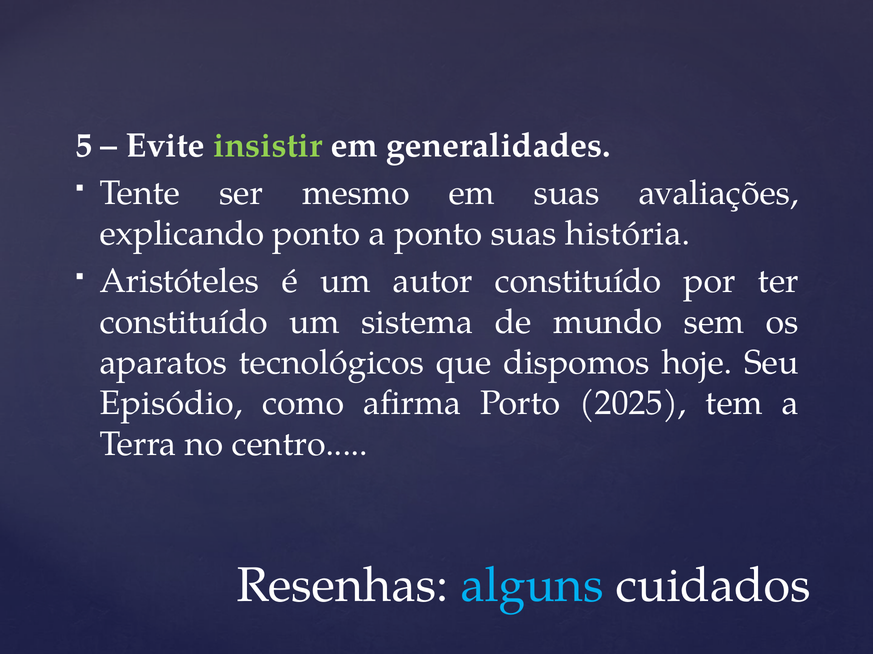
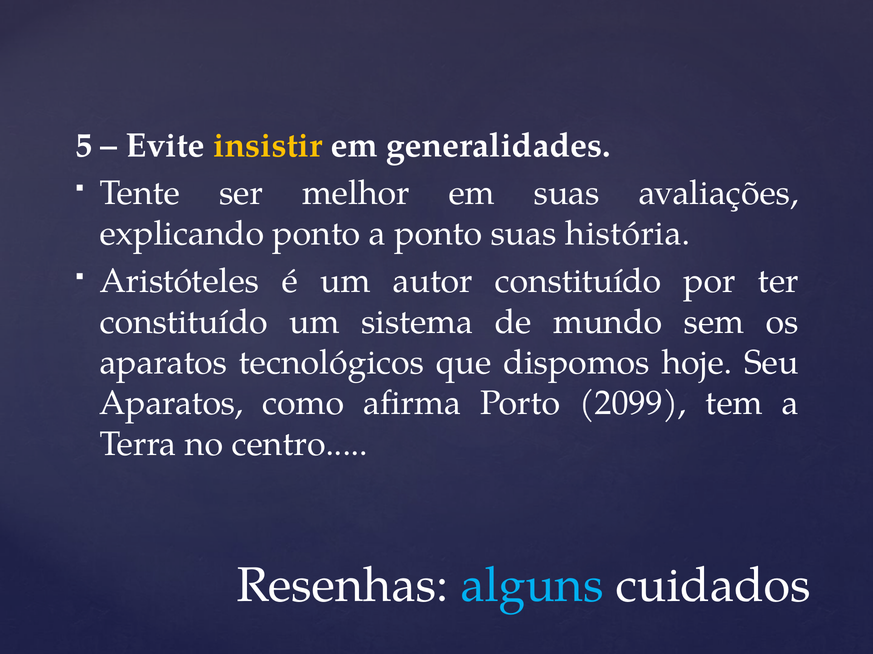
insistir colour: light green -> yellow (268, 146)
mesmo: mesmo -> melhor (356, 193)
Episódio: Episódio -> Aparatos (171, 404)
2025: 2025 -> 2099 (633, 404)
